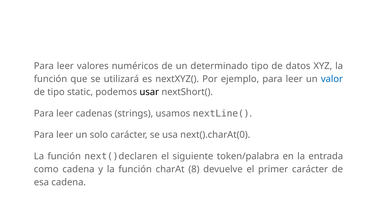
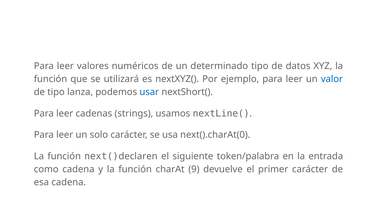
static: static -> lanza (80, 92)
usar colour: black -> blue (149, 92)
8: 8 -> 9 (194, 169)
